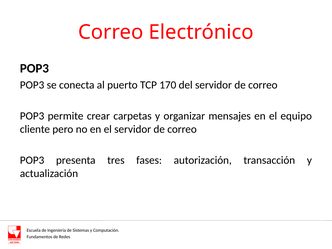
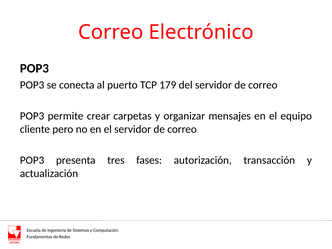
170: 170 -> 179 (168, 85)
